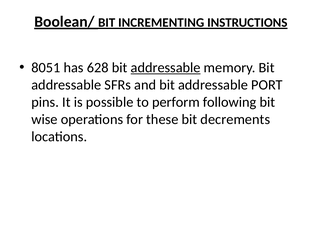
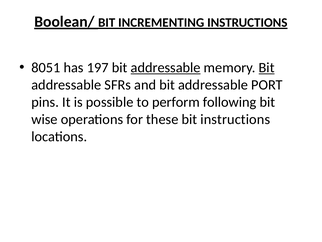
628: 628 -> 197 (98, 68)
Bit underline: none -> present (267, 68)
bit decrements: decrements -> instructions (235, 119)
